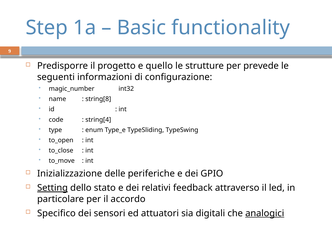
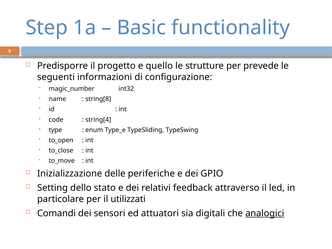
Setting underline: present -> none (52, 188)
accordo: accordo -> utilizzati (128, 199)
Specifico: Specifico -> Comandi (56, 213)
